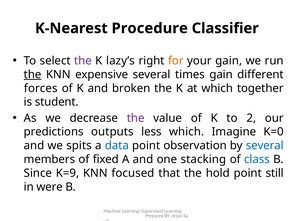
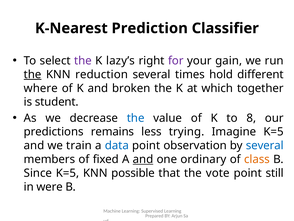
Procedure: Procedure -> Prediction (150, 28)
for colour: orange -> purple (176, 61)
expensive: expensive -> reduction (102, 74)
times gain: gain -> hold (221, 74)
forces: forces -> where (41, 88)
the colour: purple -> blue (136, 118)
2: 2 -> 8 (251, 118)
outputs: outputs -> remains (113, 132)
less which: which -> trying (187, 132)
Imagine K=0: K=0 -> K=5 (274, 132)
spits: spits -> train (79, 145)
and underline: none -> present (143, 159)
stacking: stacking -> ordinary (203, 159)
class colour: blue -> orange (257, 159)
Since K=9: K=9 -> K=5 (68, 173)
focused: focused -> possible (133, 173)
hold: hold -> vote (218, 173)
